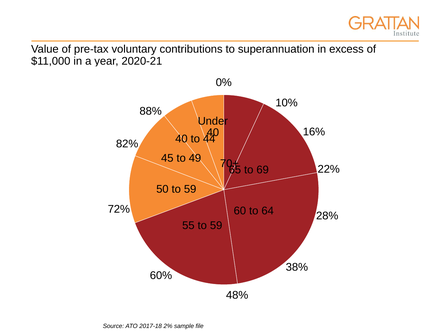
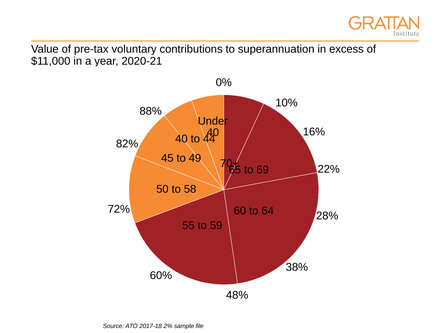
50 to 59: 59 -> 58 (190, 189)
